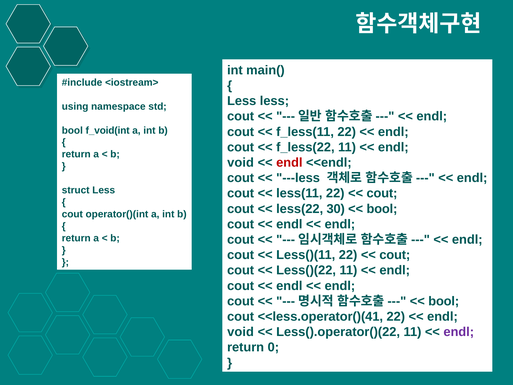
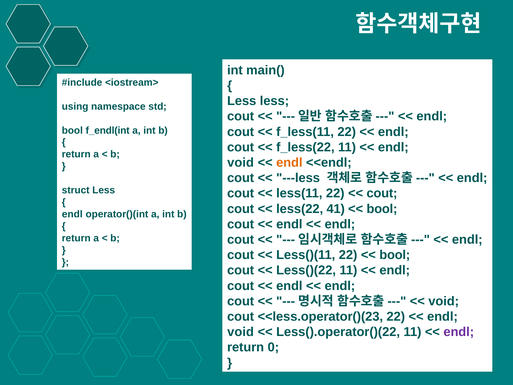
f_void(int: f_void(int -> f_endl(int (108, 130)
endl colour: red -> orange (289, 162)
30: 30 -> 41 (336, 209)
cout: cout -> endl (72, 214)
cout: cout -> bool (395, 255)
bool: bool -> void (444, 301)
<<less.operator()(41: <<less.operator()(41 -> <<less.operator()(23 (320, 316)
